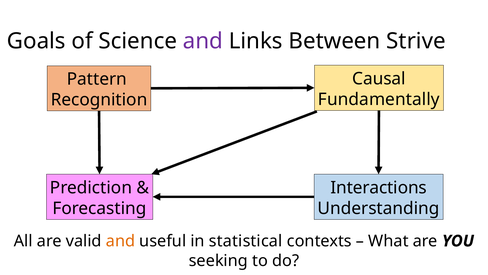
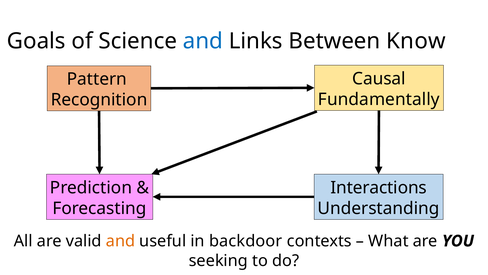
and colour: purple -> blue (203, 41)
Strive: Strive -> Know (416, 41)
statistical: statistical -> backdoor (246, 241)
